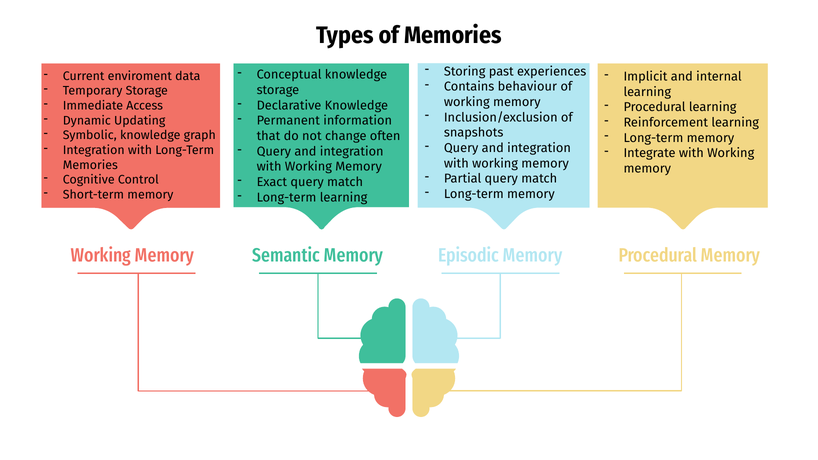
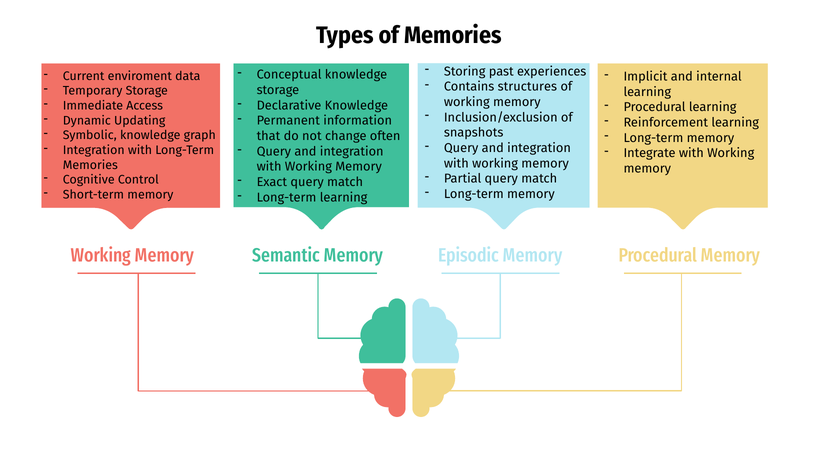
behaviour: behaviour -> structures (527, 87)
